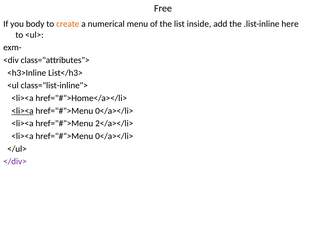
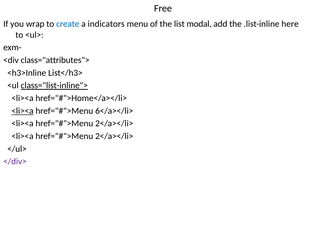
body: body -> wrap (35, 24)
create colour: orange -> blue (68, 24)
numerical: numerical -> indicators (106, 24)
inside: inside -> modal (199, 24)
class="list-inline"> underline: none -> present (54, 86)
0</a></li>: 0</a></li> -> 6</a></li> (114, 111)
0</a></li>: 0</a></li> -> 2</a></li> (114, 136)
